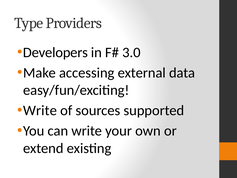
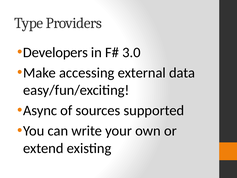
Write: Write -> Async (40, 110)
